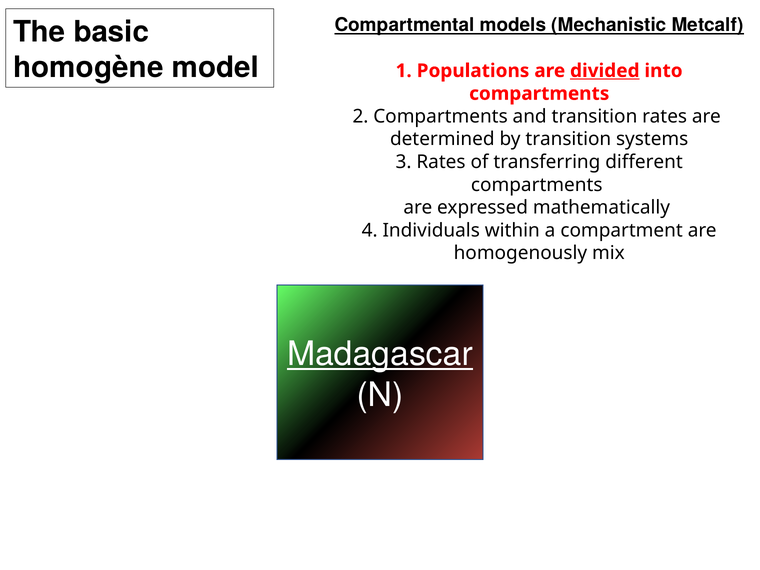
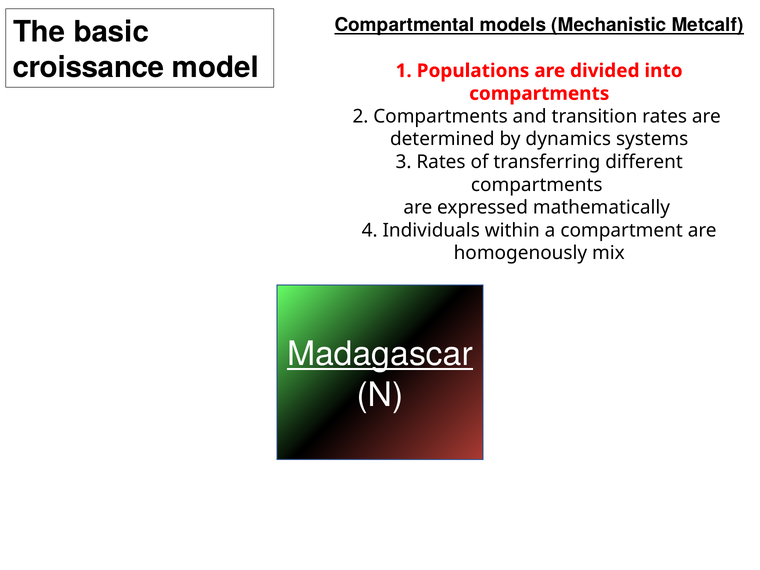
homogène: homogène -> croissance (89, 68)
divided underline: present -> none (605, 71)
by transition: transition -> dynamics (568, 139)
